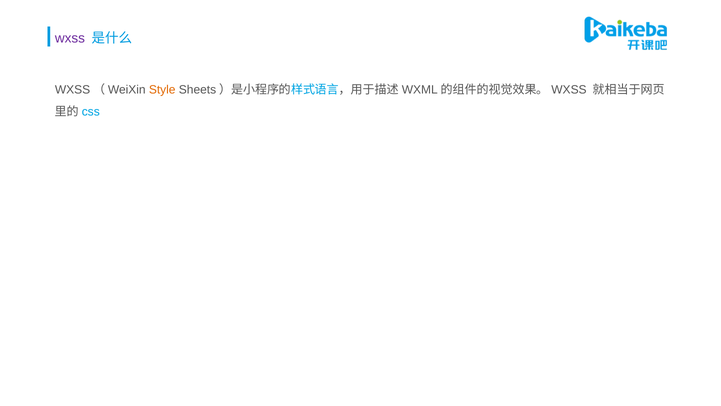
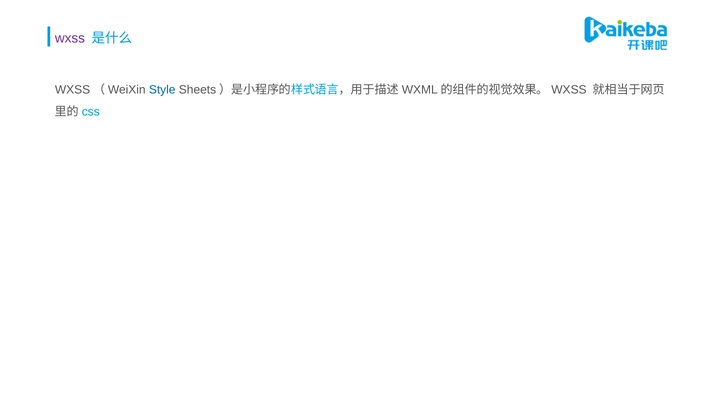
Style colour: orange -> blue (162, 90)
